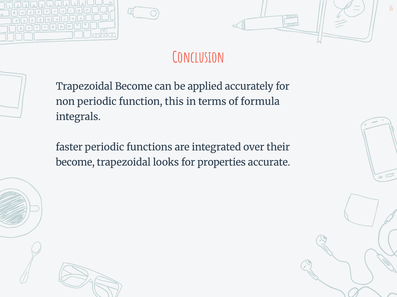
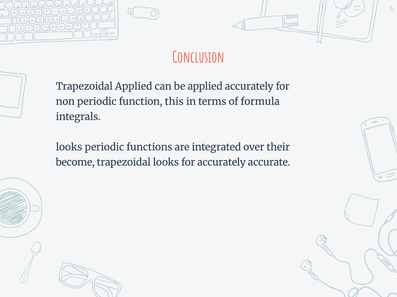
Trapezoidal Become: Become -> Applied (134, 87)
faster: faster -> looks (69, 148)
for properties: properties -> accurately (222, 163)
